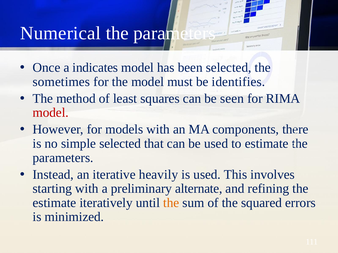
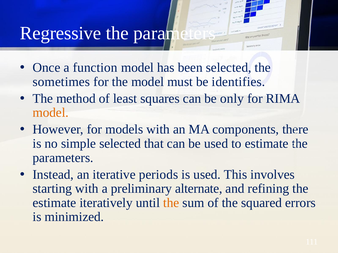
Numerical: Numerical -> Regressive (61, 33)
indicates: indicates -> function (95, 68)
seen: seen -> only (232, 99)
model colour: red -> orange (51, 113)
heavily: heavily -> periods (159, 175)
